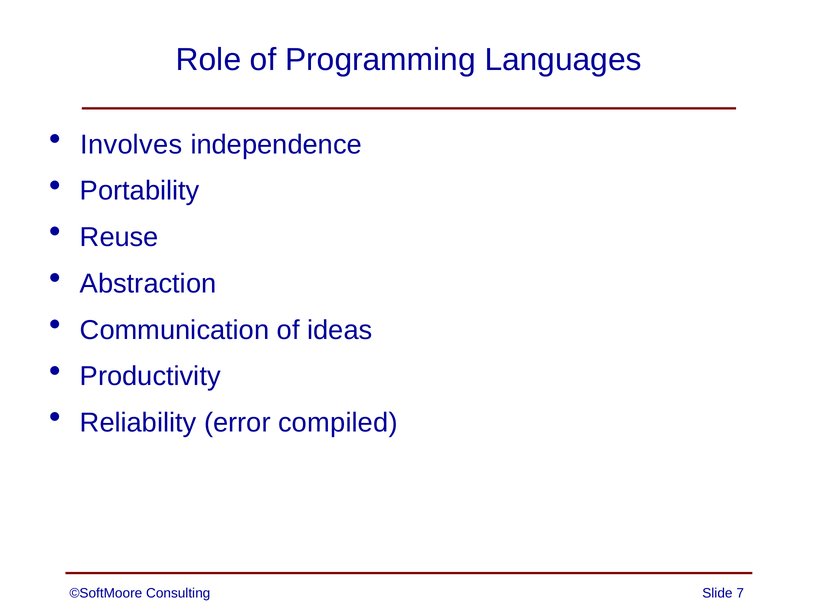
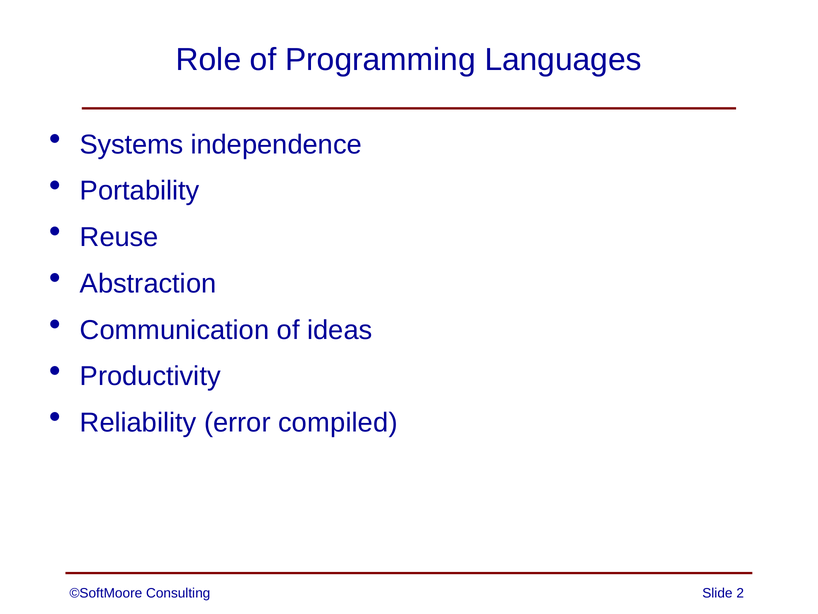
Involves: Involves -> Systems (132, 144)
7: 7 -> 2 (740, 593)
